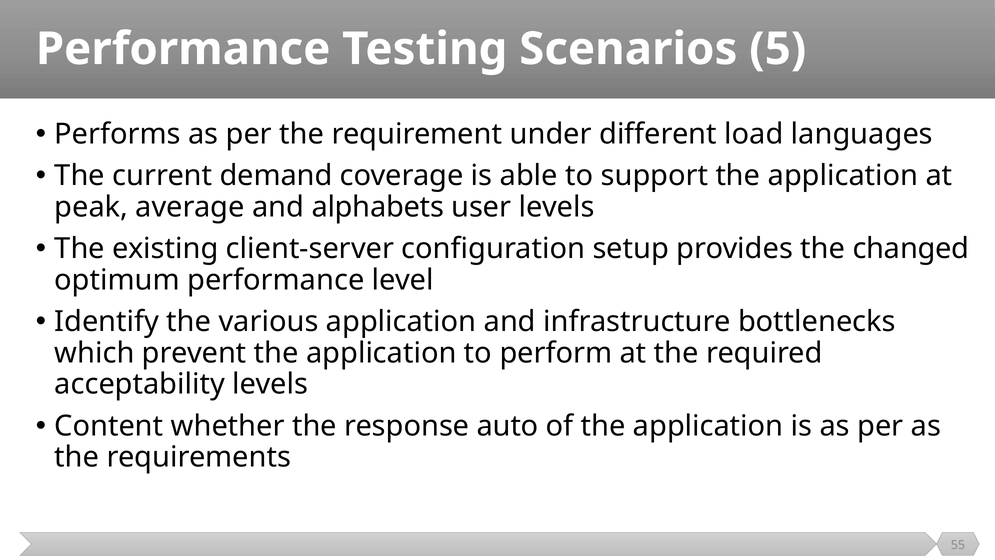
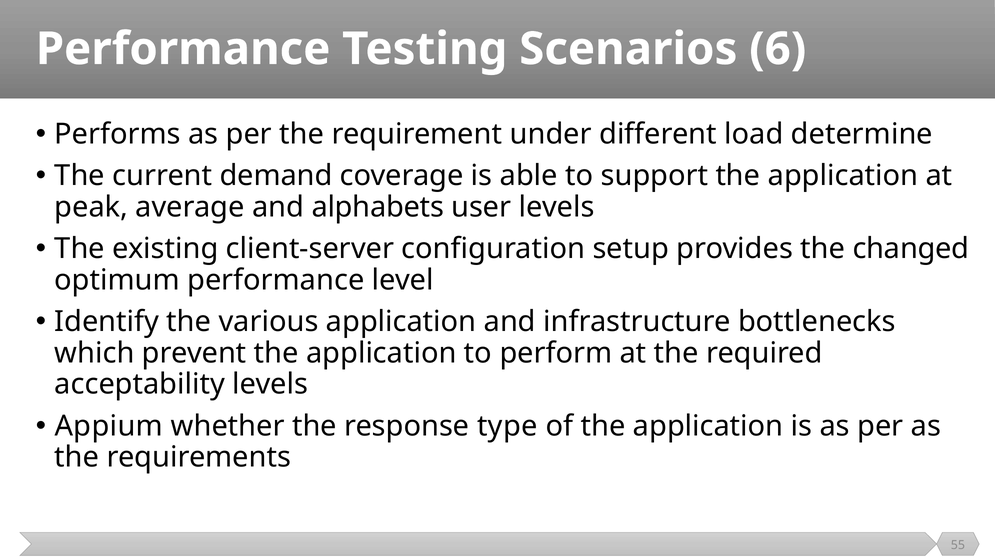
5: 5 -> 6 (778, 49)
languages: languages -> determine (862, 134)
Content: Content -> Appium (109, 426)
auto: auto -> type (507, 426)
